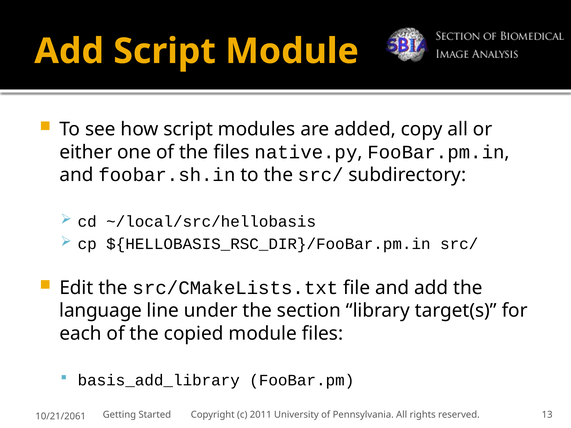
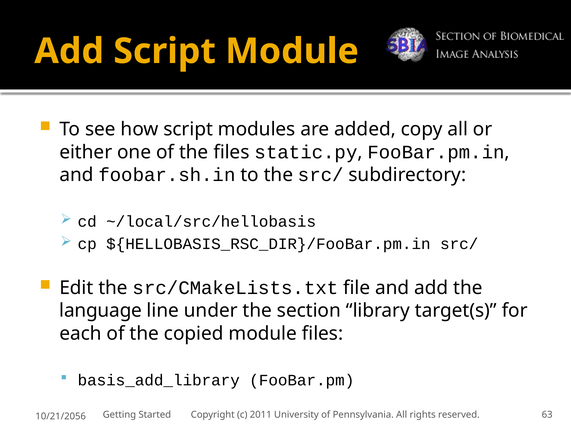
native.py: native.py -> static.py (306, 152)
13: 13 -> 63 (547, 415)
10/21/2061: 10/21/2061 -> 10/21/2056 (61, 417)
